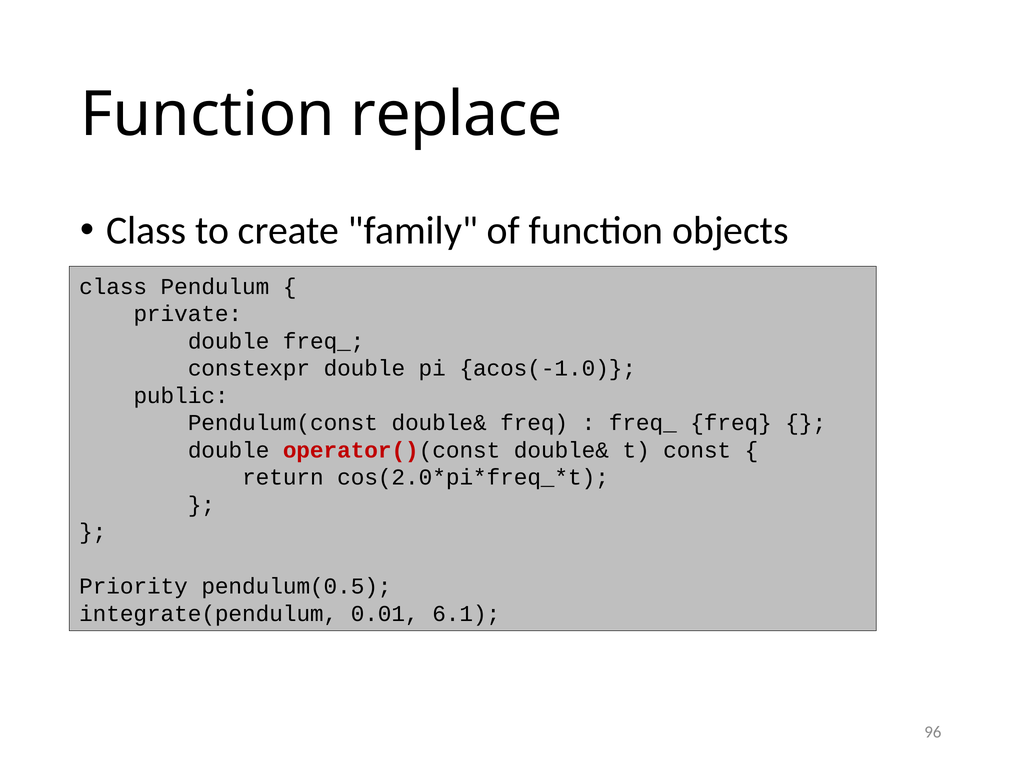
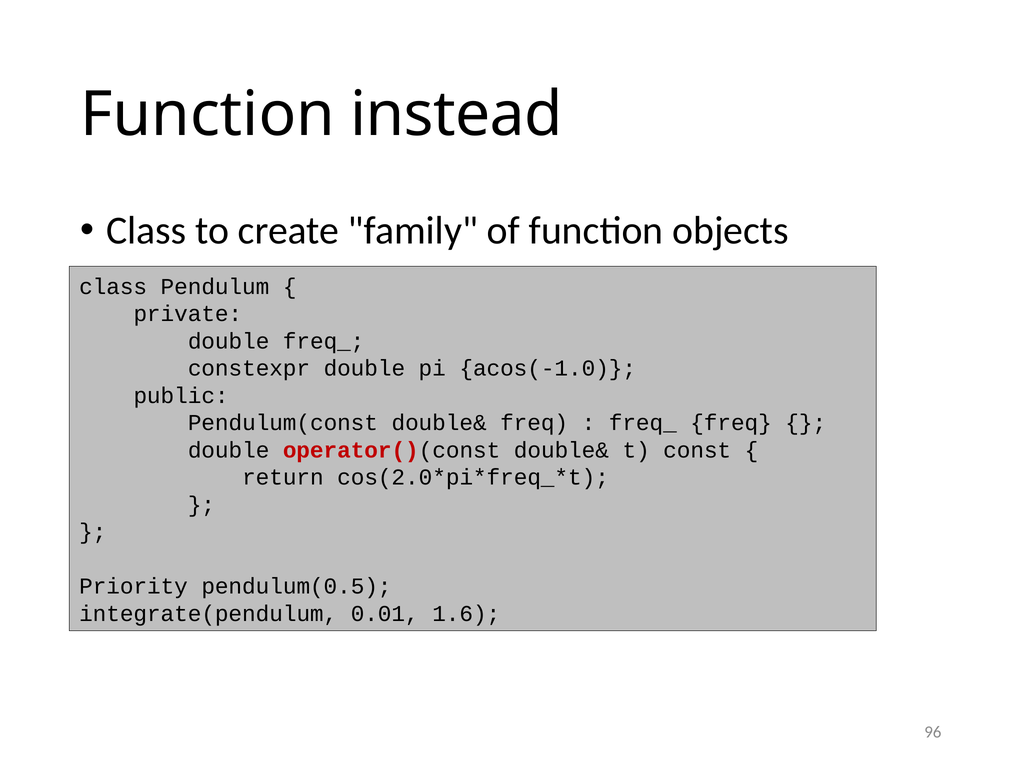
replace: replace -> instead (456, 114)
6.1: 6.1 -> 1.6 (466, 613)
